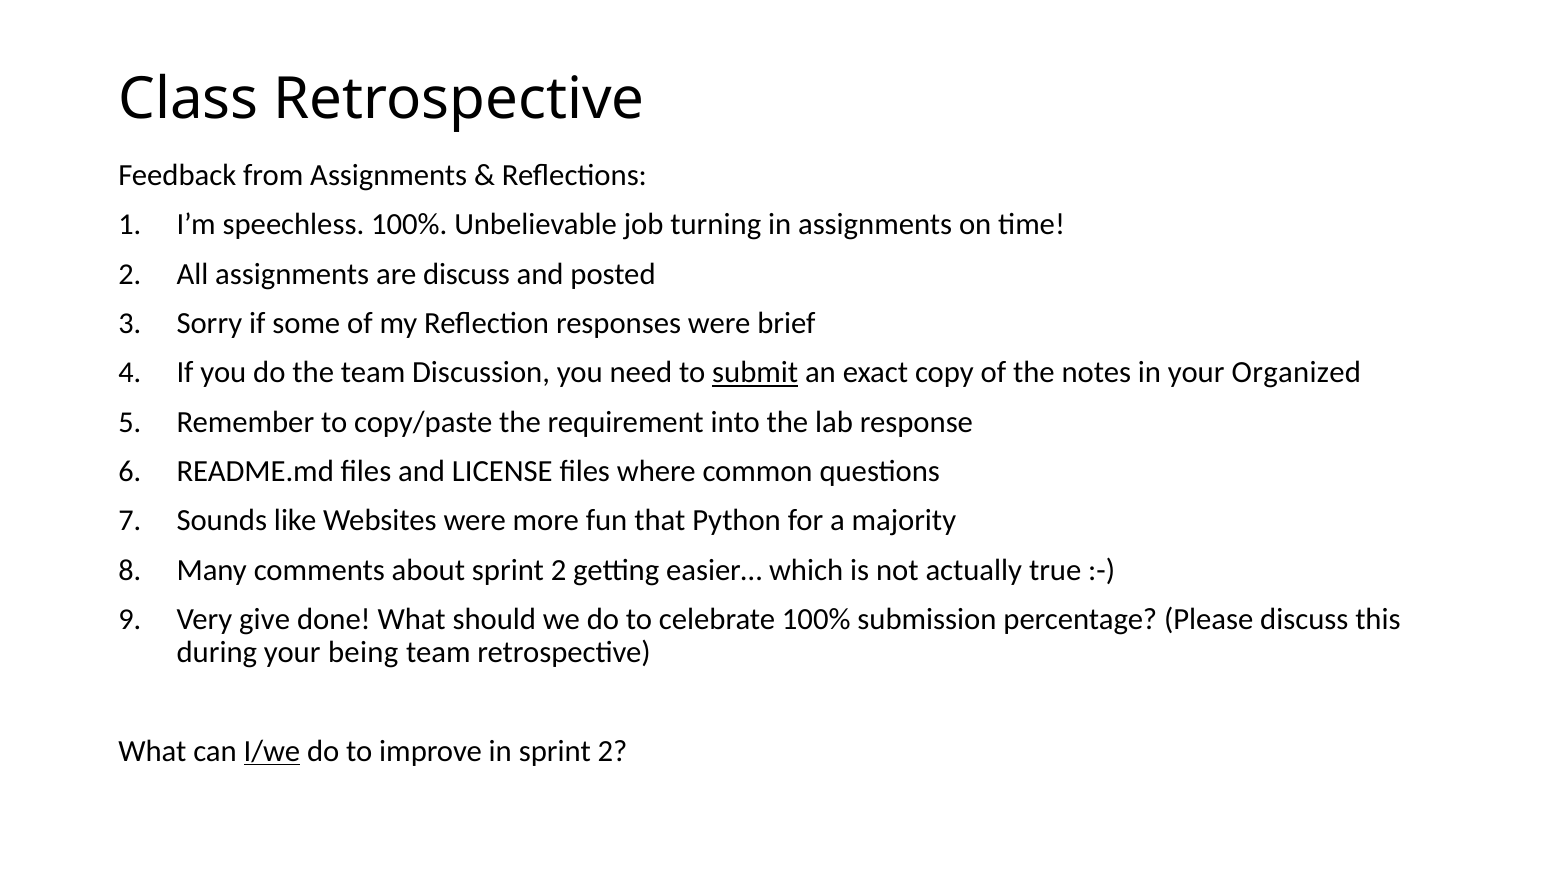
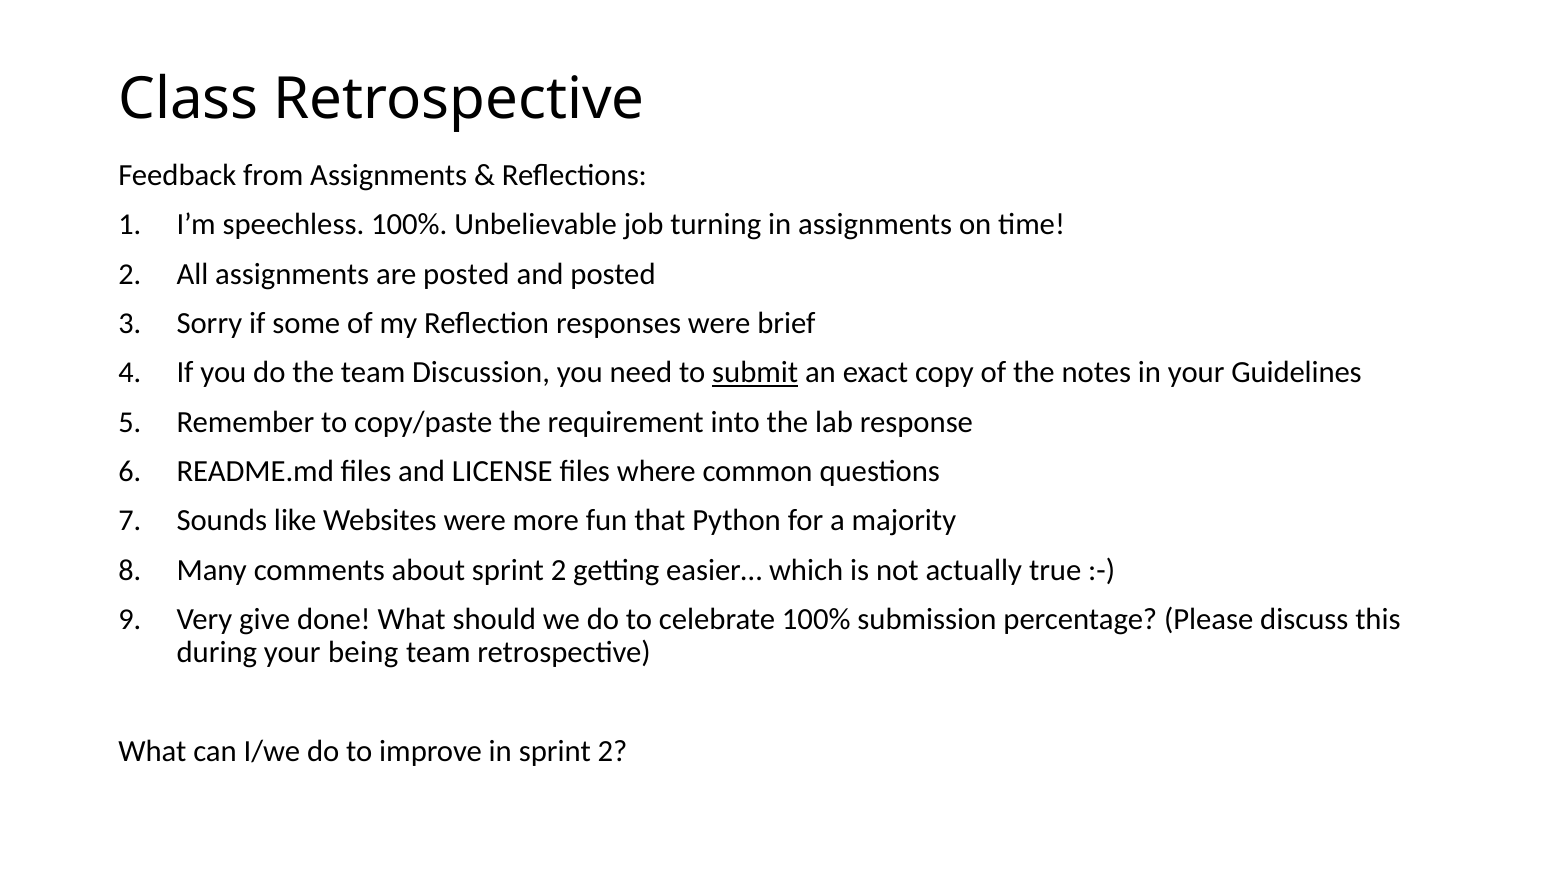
are discuss: discuss -> posted (466, 274)
Organized: Organized -> Guidelines (1297, 373)
I/we underline: present -> none (272, 752)
